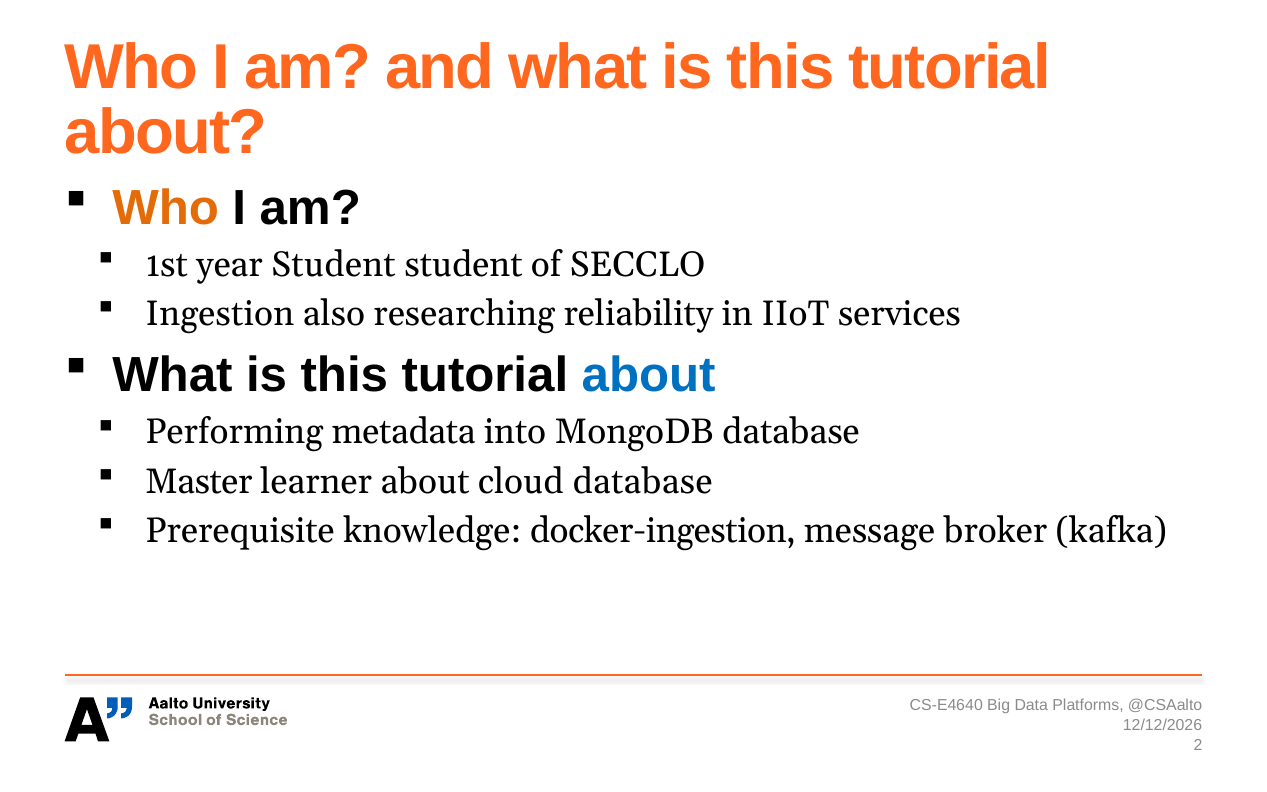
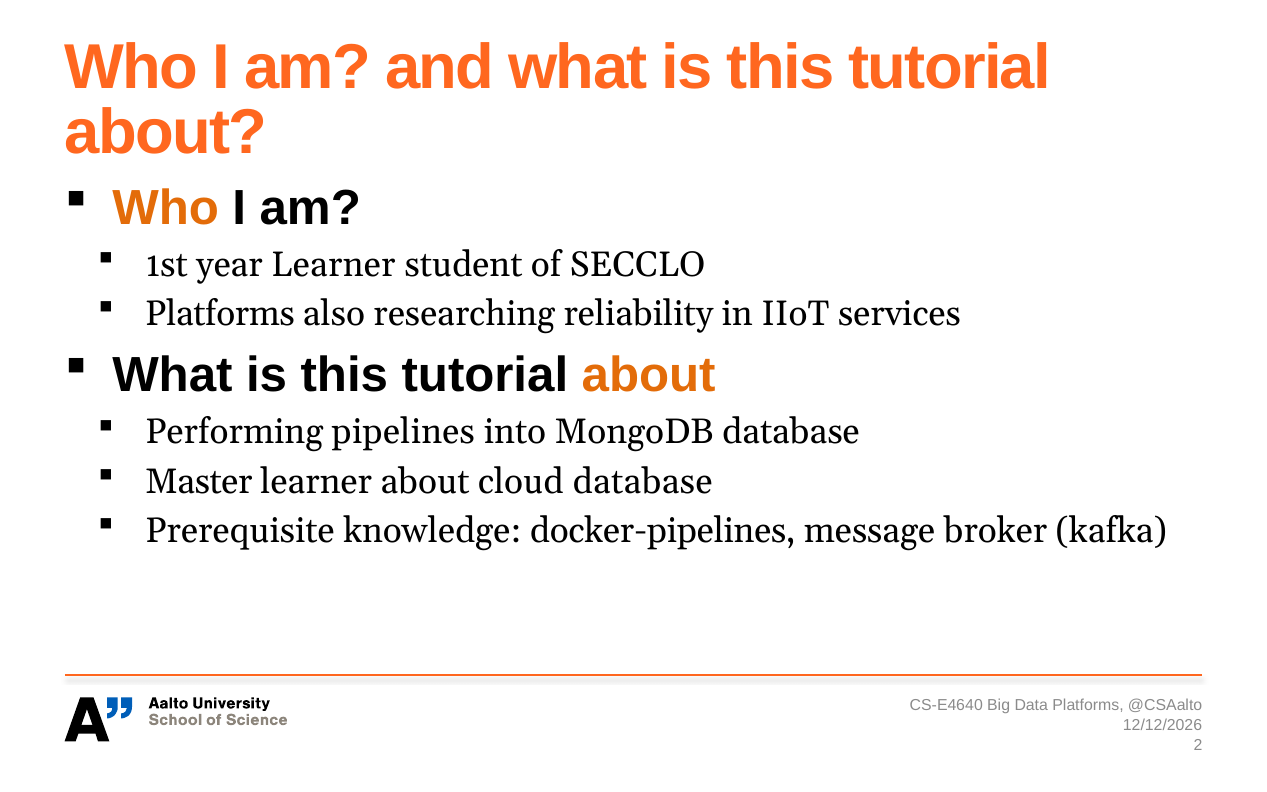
year Student: Student -> Learner (334, 265)
Ingestion: Ingestion -> Platforms (220, 314)
about colour: blue -> orange (649, 375)
metadata: metadata -> pipelines (403, 432)
docker-ingestion: docker-ingestion -> docker-pipelines (663, 531)
